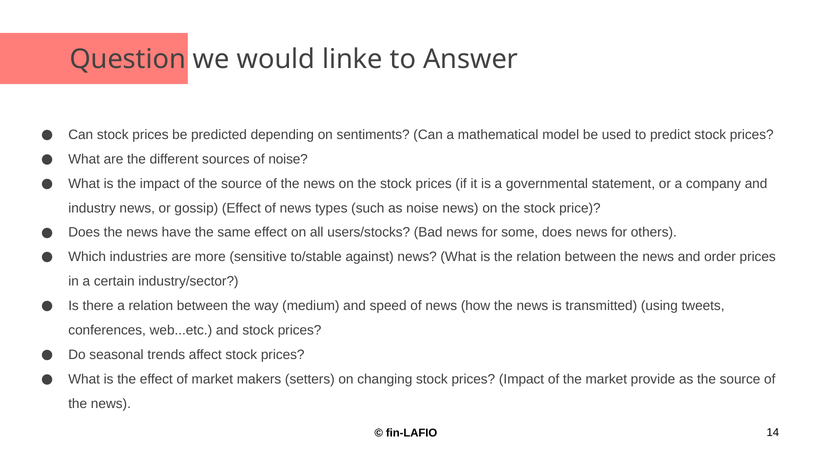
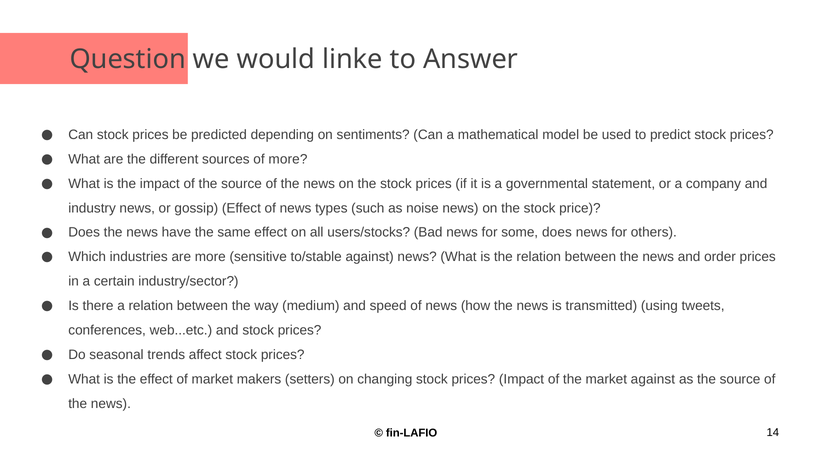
of noise: noise -> more (288, 159)
market provide: provide -> against (653, 379)
